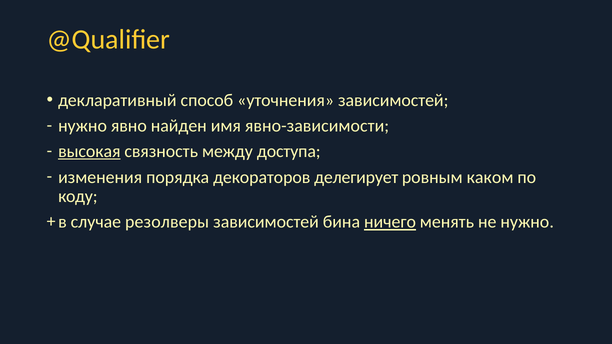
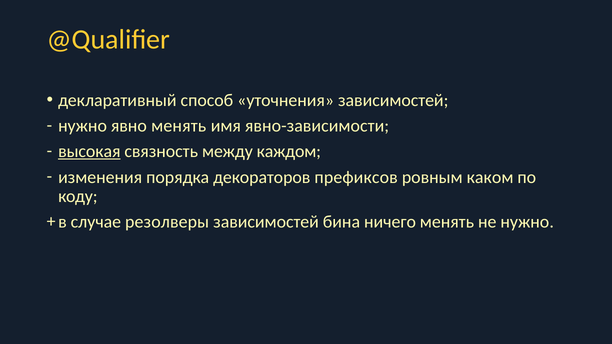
явно найден: найден -> менять (179, 126)
доступа: доступа -> каждом (289, 152)
делегирует: делегирует -> префиксов (356, 177)
ничего underline: present -> none (390, 222)
